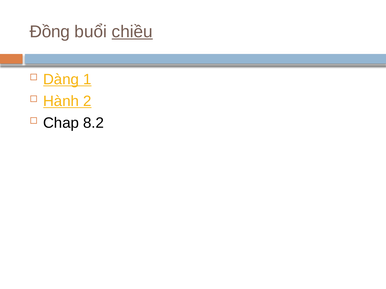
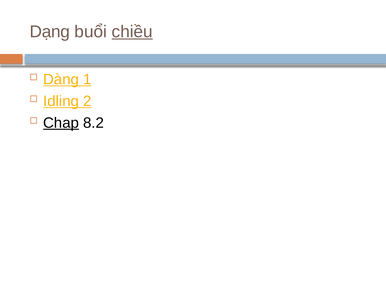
Đồng: Đồng -> Dạng (50, 32)
Hành: Hành -> Idling (61, 101)
Chap underline: none -> present (61, 123)
